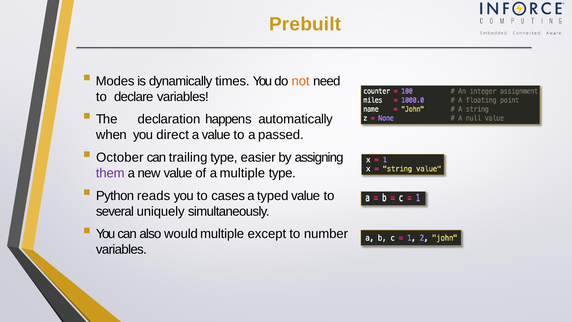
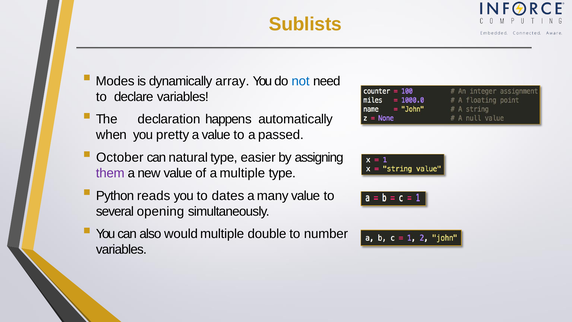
Prebuilt: Prebuilt -> Sublists (305, 24)
times: times -> array (232, 81)
not colour: orange -> blue (301, 81)
direct: direct -> pretty (173, 135)
trailing: trailing -> natural (188, 157)
cases: cases -> dates (228, 196)
typed: typed -> many (273, 196)
uniquely: uniquely -> opening (160, 211)
except: except -> double (267, 234)
